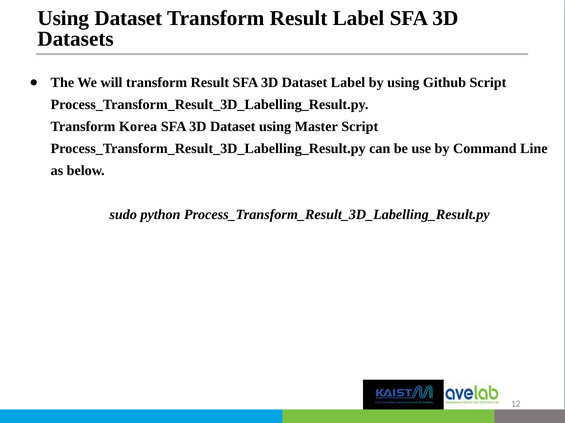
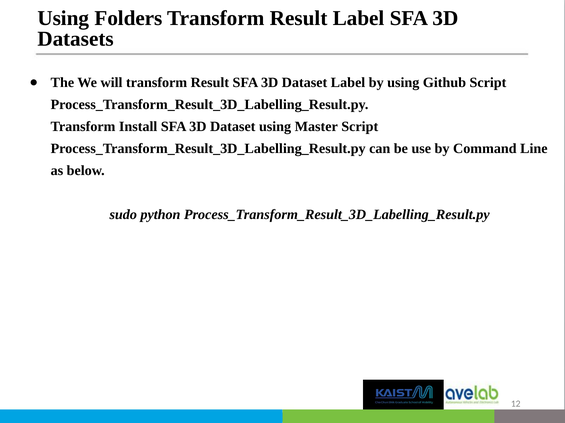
Using Dataset: Dataset -> Folders (128, 18)
Korea: Korea -> Install (138, 127)
